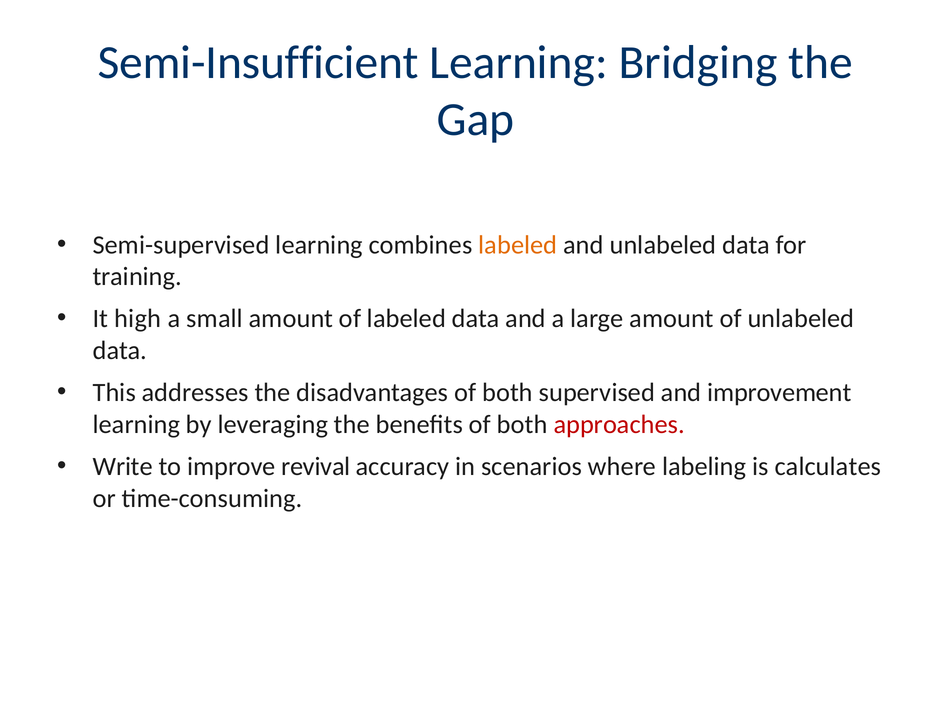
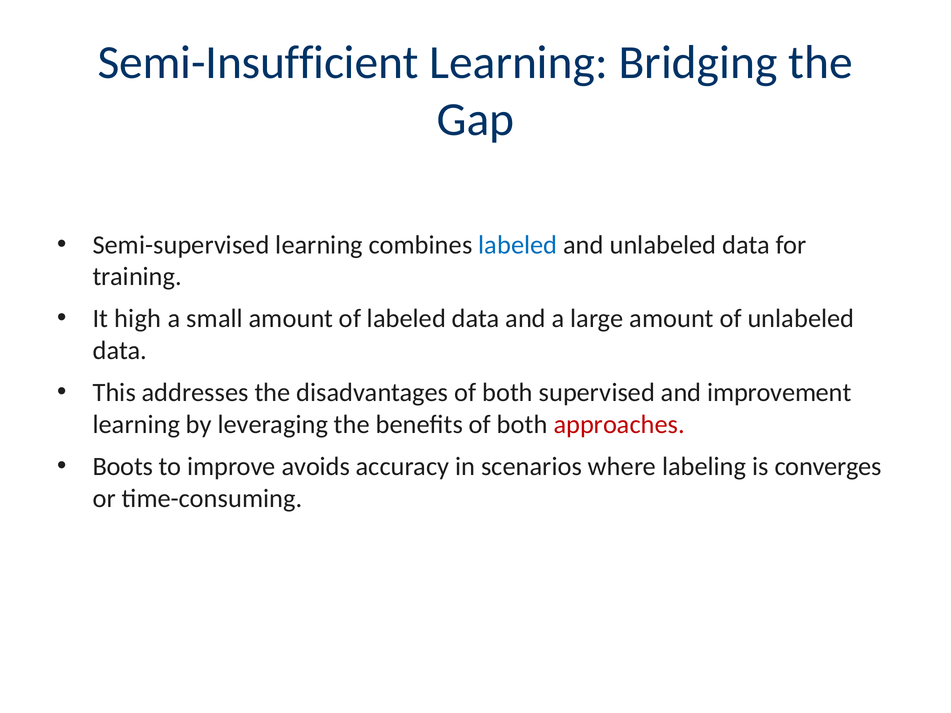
labeled colour: orange -> blue (518, 245)
Write: Write -> Boots (123, 467)
revival: revival -> avoids (316, 467)
calculates: calculates -> converges (828, 467)
